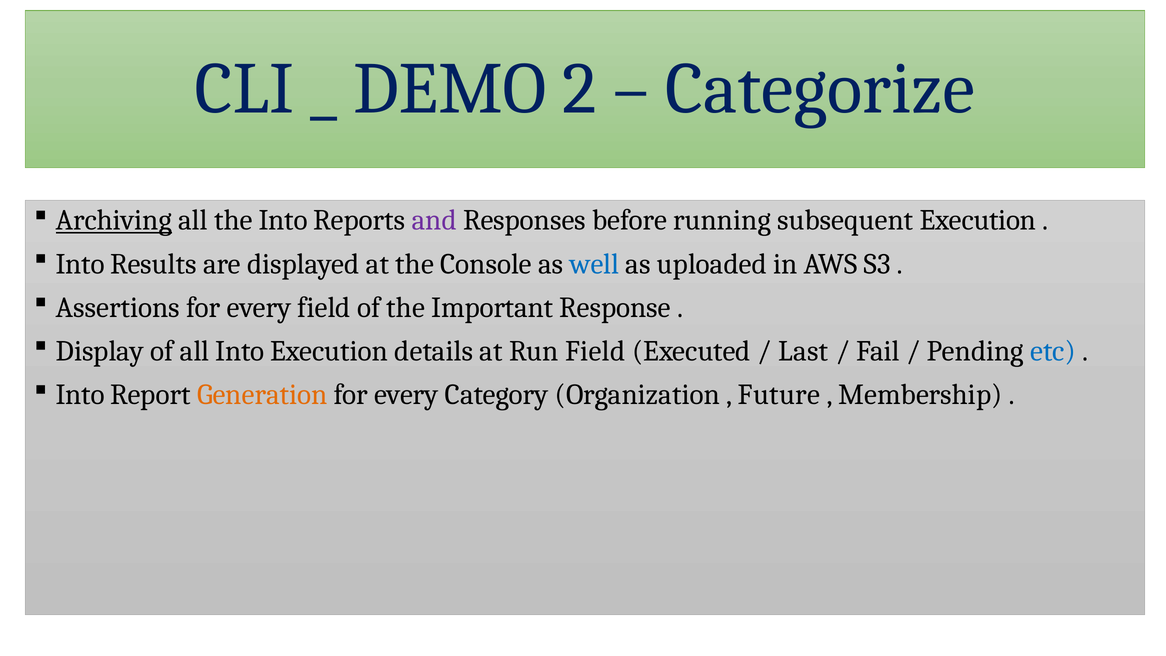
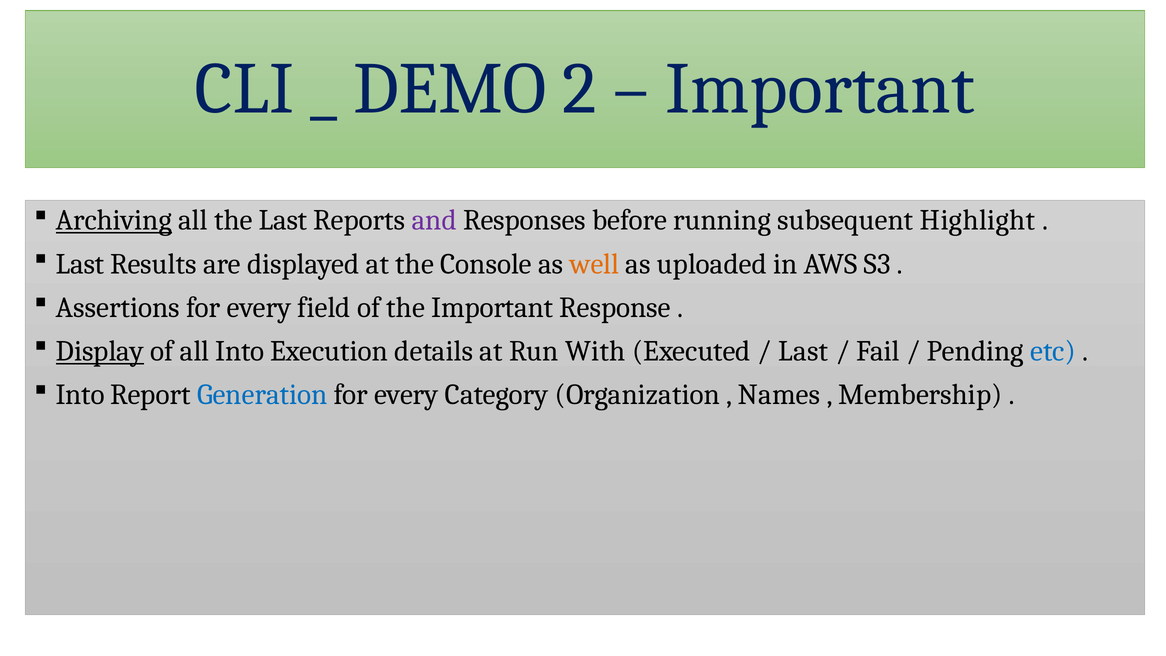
Categorize: Categorize -> Important (820, 89)
the Into: Into -> Last (283, 220)
subsequent Execution: Execution -> Highlight (978, 220)
Into: Into -> Last (80, 264)
well colour: blue -> orange (594, 264)
Display underline: none -> present (100, 351)
Run Field: Field -> With (595, 351)
Generation colour: orange -> blue (262, 395)
Future: Future -> Names (779, 395)
